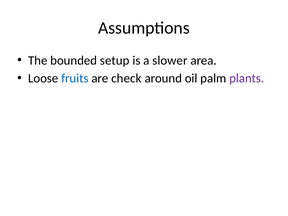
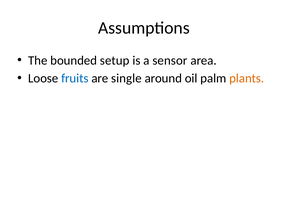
slower: slower -> sensor (170, 60)
check: check -> single (126, 78)
plants colour: purple -> orange (247, 78)
